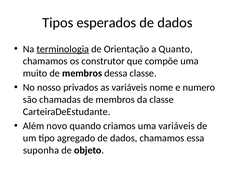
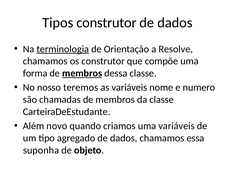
Tipos esperados: esperados -> construtor (106, 23)
Quanto: Quanto -> Resolve (176, 49)
muito: muito -> forma (35, 73)
membros underline: none -> present (82, 73)
privados: privados -> teremos (81, 88)
